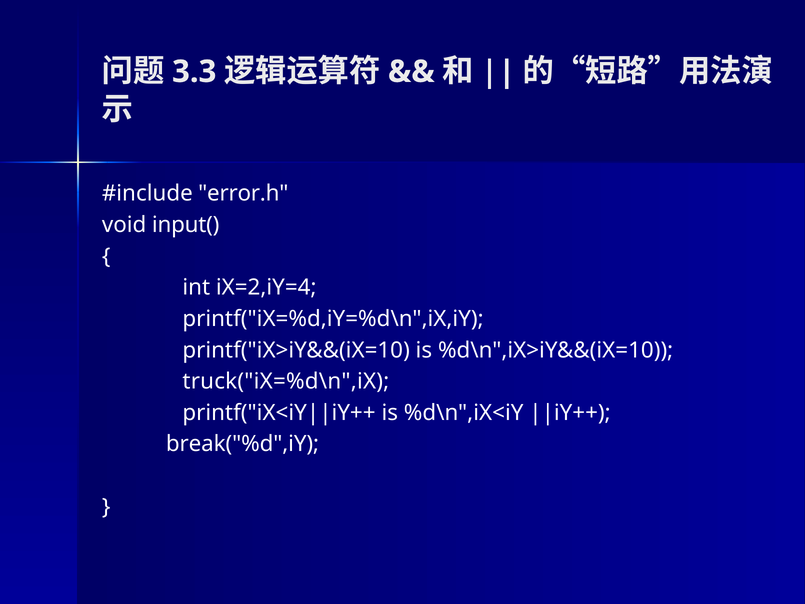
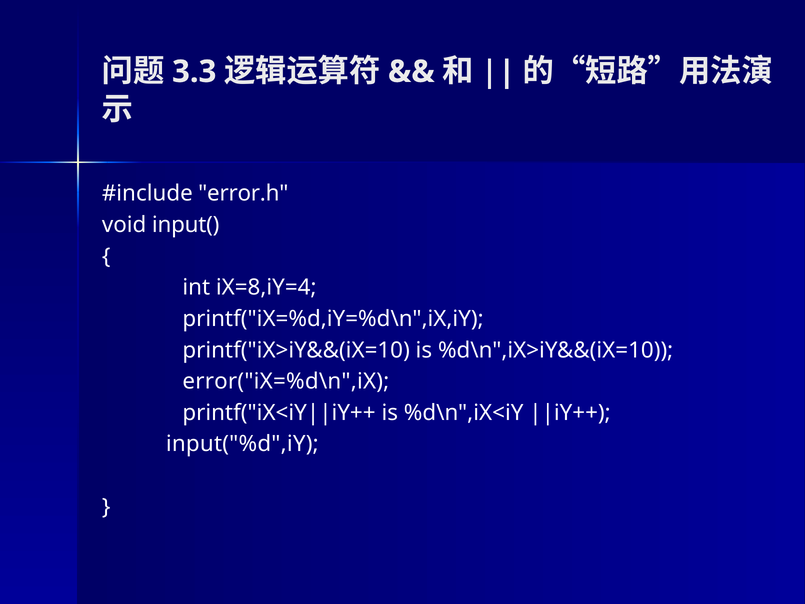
iX=2,iY=4: iX=2,iY=4 -> iX=8,iY=4 (266, 287)
truck("iX=%d\n",iX: truck("iX=%d\n",iX -> error("iX=%d\n",iX (286, 381)
break("%d",iY: break("%d",iY -> input("%d",iY (242, 444)
